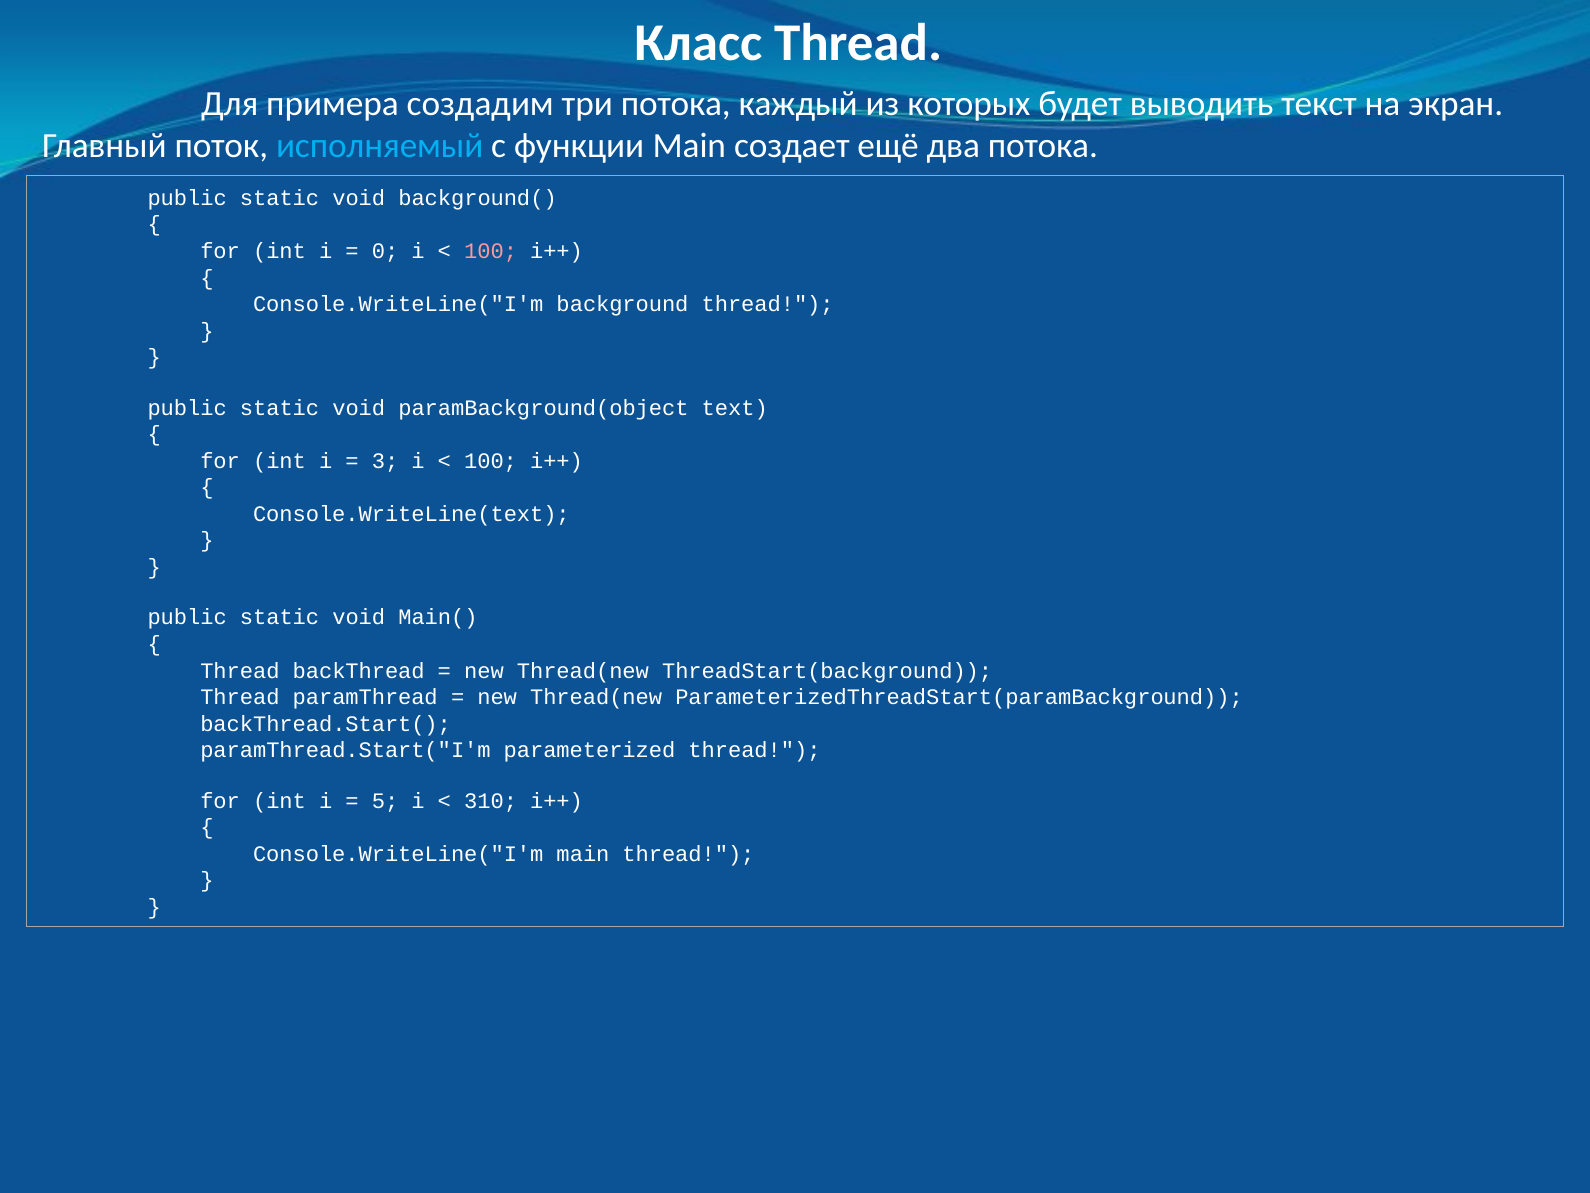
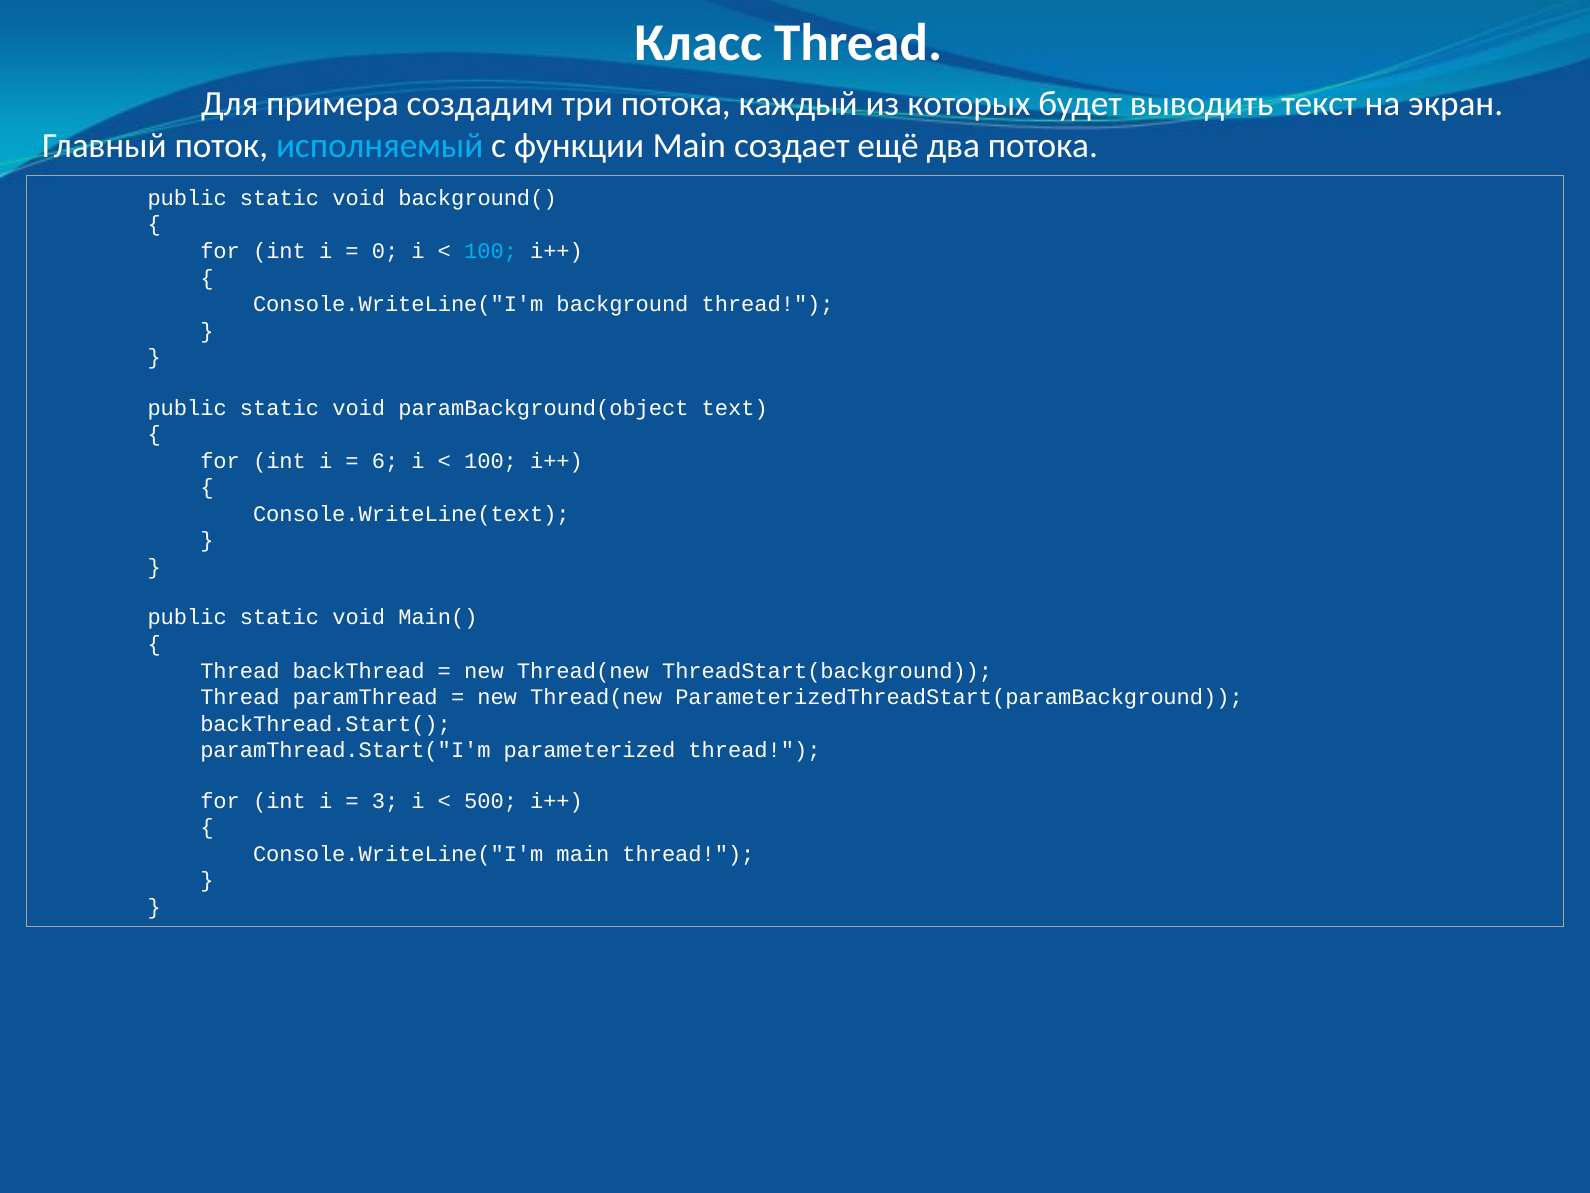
100 colour: pink -> light blue (491, 251)
3: 3 -> 6 (385, 461)
5: 5 -> 3 (385, 801)
310: 310 -> 500 (491, 801)
